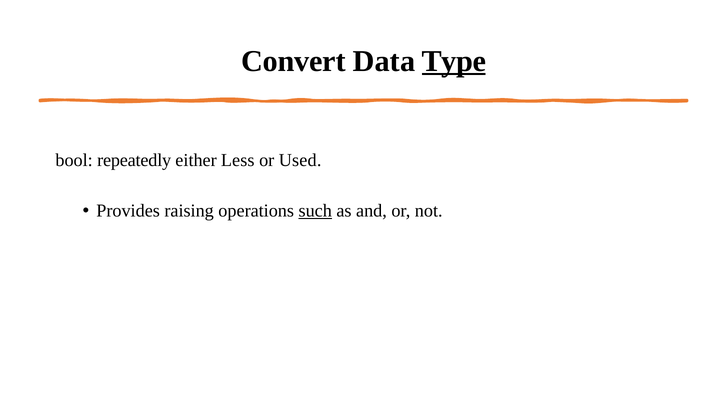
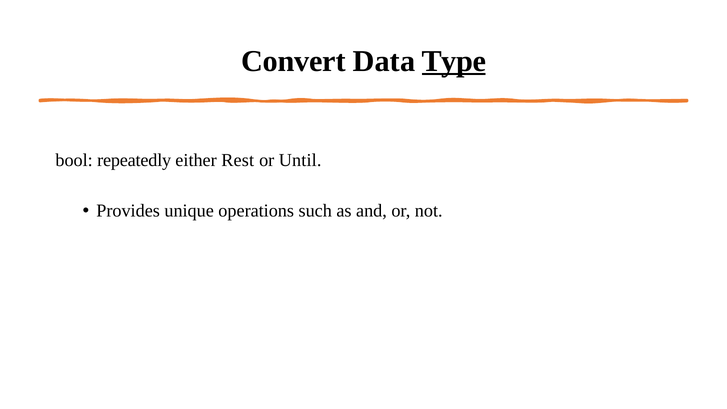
Less: Less -> Rest (238, 160)
Used: Used -> Until (300, 160)
raising: raising -> unique (189, 211)
such underline: present -> none (315, 211)
